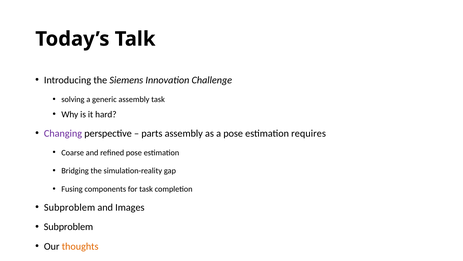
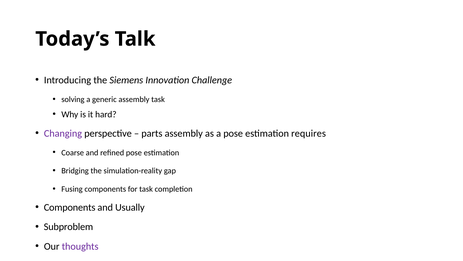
Subproblem: Subproblem -> Components (70, 207)
Images: Images -> Usually (130, 207)
thoughts colour: orange -> purple (80, 246)
